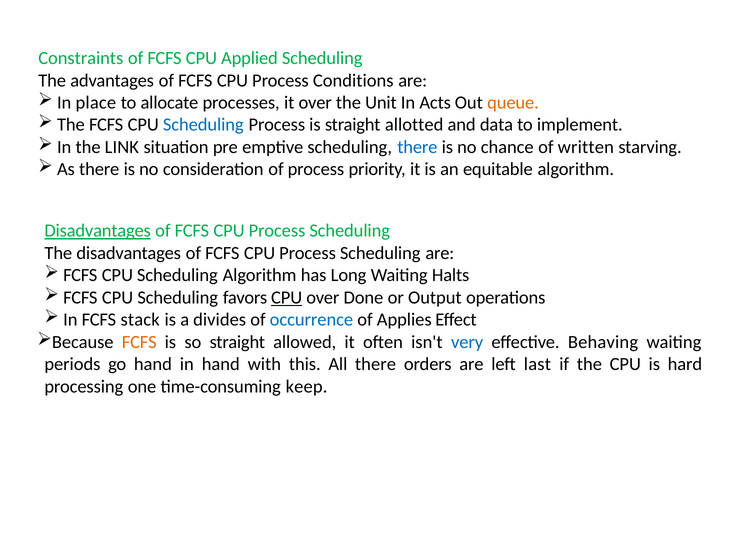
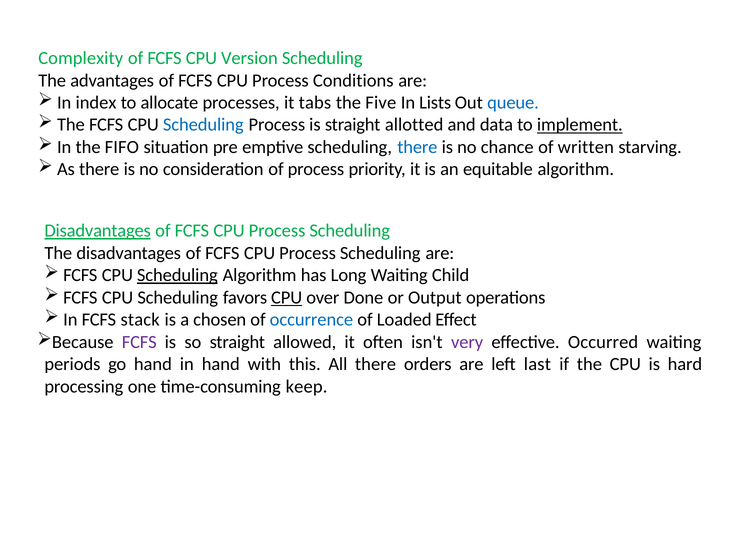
Constraints: Constraints -> Complexity (81, 58)
Applied: Applied -> Version (249, 58)
place: place -> index (96, 103)
it over: over -> tabs (315, 103)
Unit: Unit -> Five (381, 103)
Acts: Acts -> Lists (435, 103)
queue colour: orange -> blue (513, 103)
implement underline: none -> present (580, 125)
LINK: LINK -> FIFO (122, 147)
Scheduling underline: none -> present (177, 275)
Halts: Halts -> Child (451, 275)
divides: divides -> chosen (220, 320)
Applies: Applies -> Loaded (404, 320)
FCFS colour: orange -> purple (139, 342)
very colour: blue -> purple (467, 342)
Behaving: Behaving -> Occurred (603, 342)
